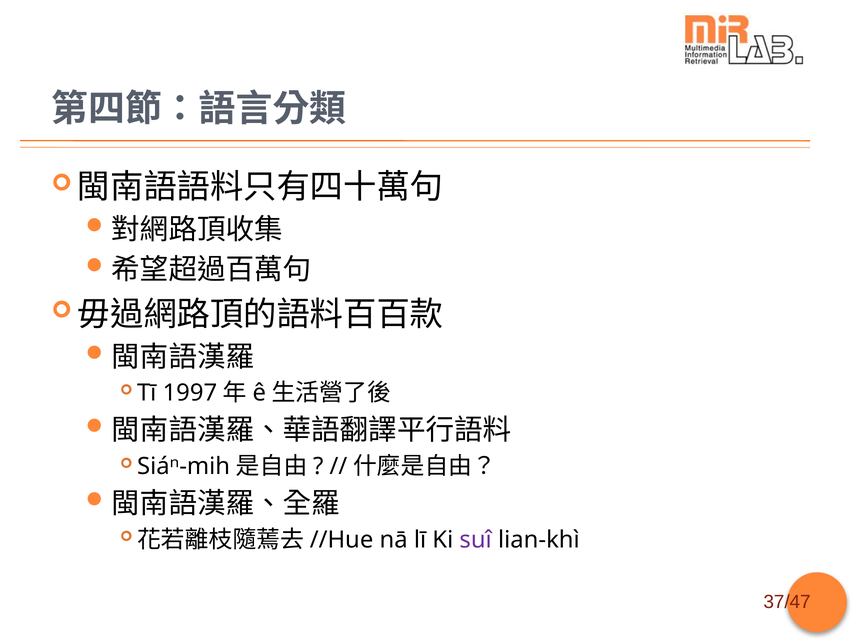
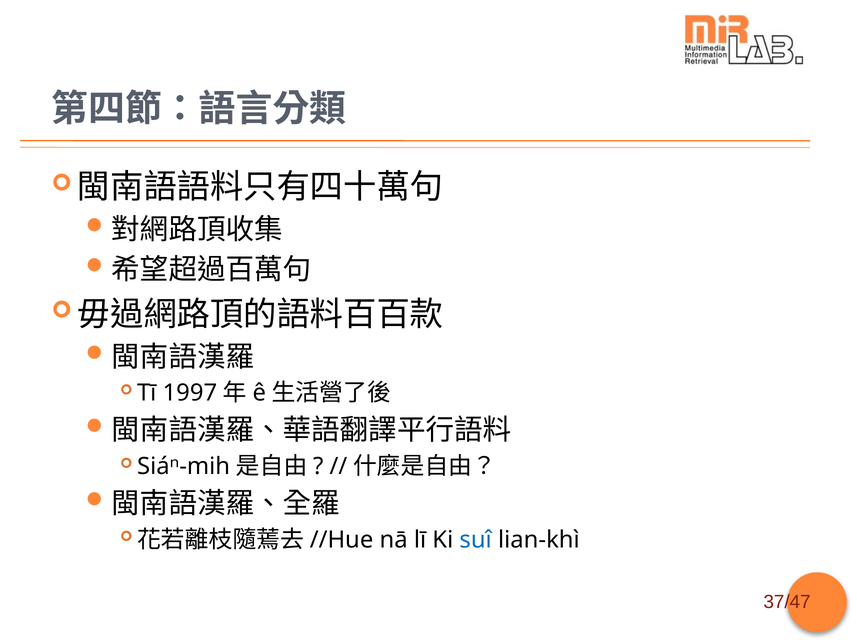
suî colour: purple -> blue (476, 539)
